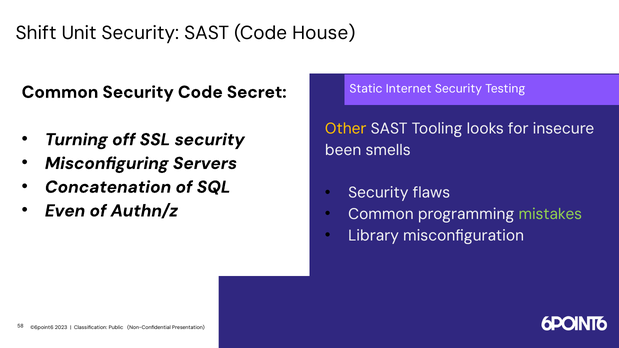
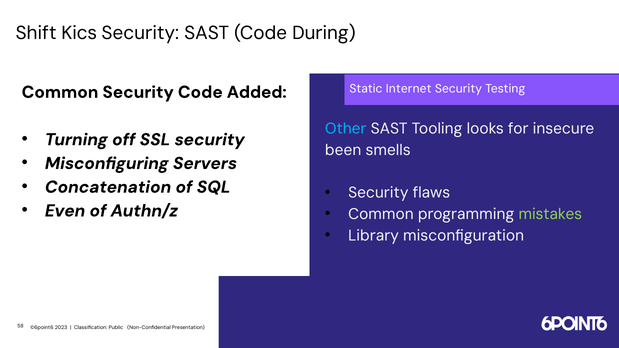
Unit: Unit -> Kics (79, 33)
House: House -> During (324, 33)
Secret: Secret -> Added (257, 92)
Other colour: yellow -> light blue (346, 129)
